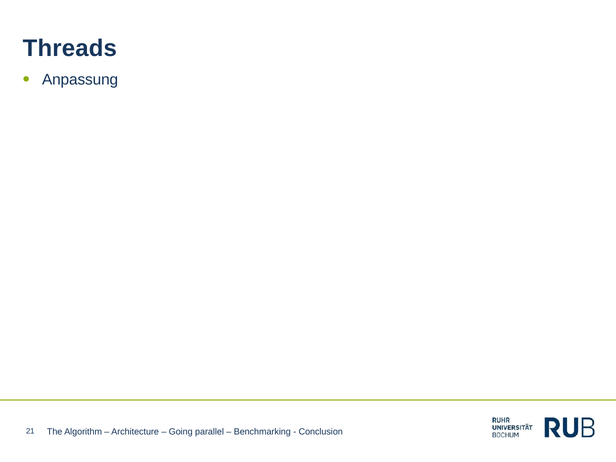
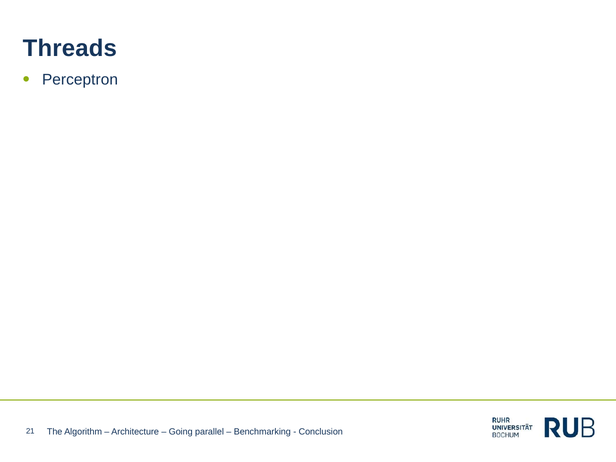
Anpassung: Anpassung -> Perceptron (80, 80)
